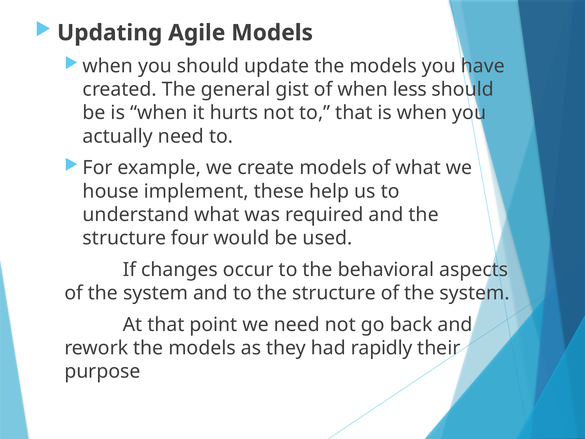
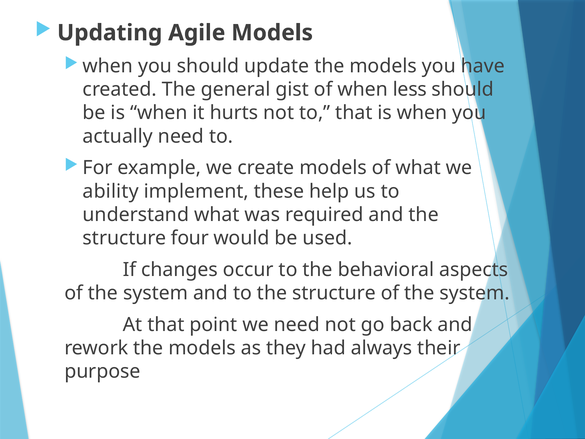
house: house -> ability (111, 191)
rapidly: rapidly -> always (382, 348)
